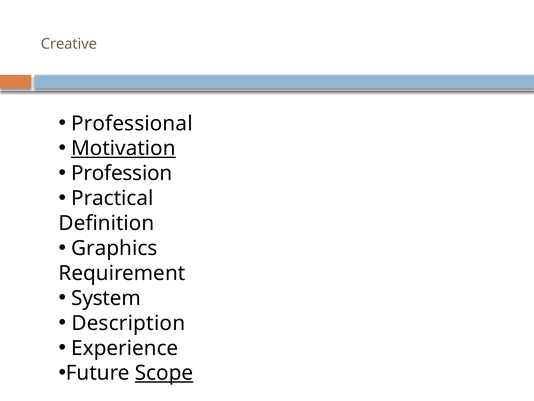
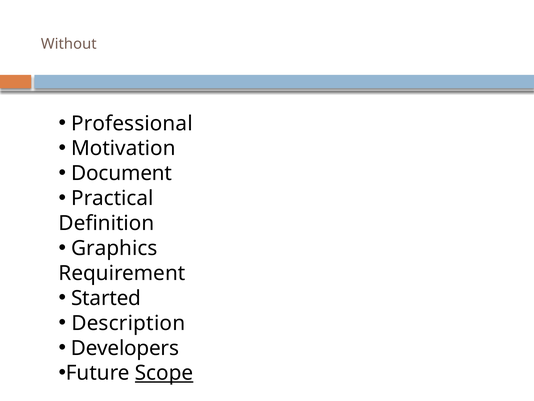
Creative: Creative -> Without (69, 44)
Motivation underline: present -> none (123, 148)
Profession: Profession -> Document (122, 173)
System: System -> Started (106, 298)
Experience: Experience -> Developers (125, 348)
